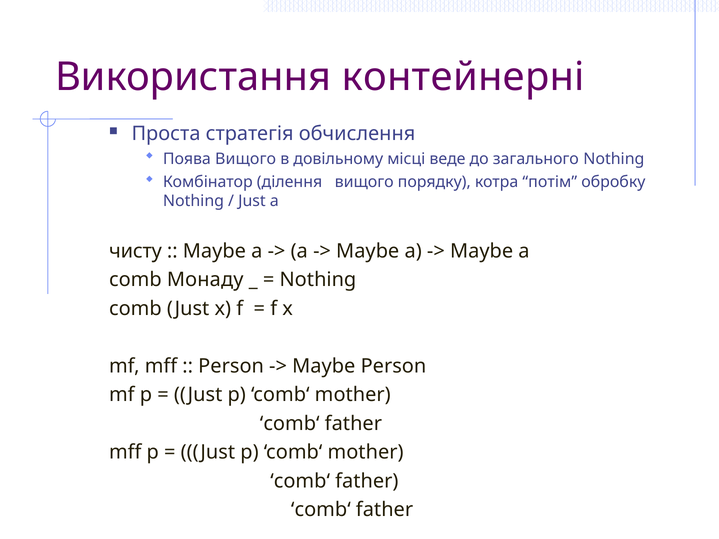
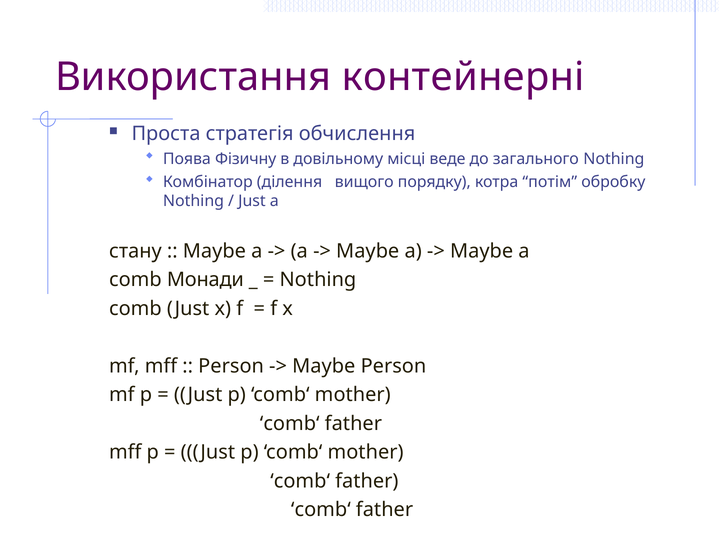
Поява Вищого: Вищого -> Фізичну (246, 159)
чисту: чисту -> стану (135, 251)
Монаду: Монаду -> Монади (205, 280)
